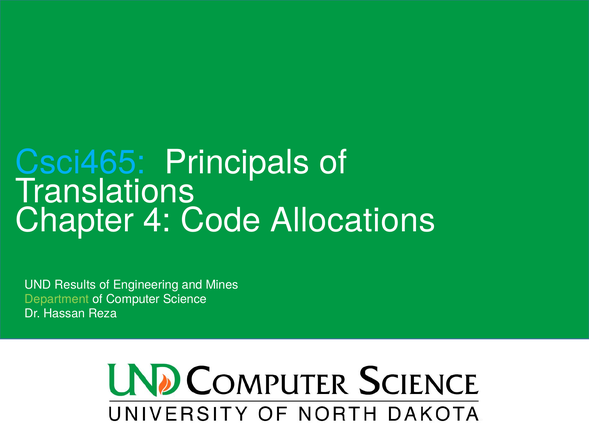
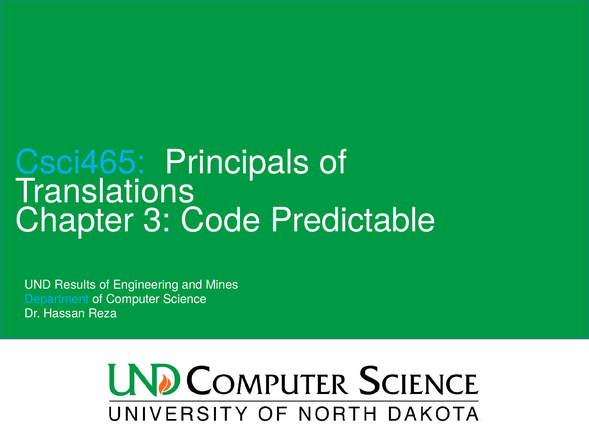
4: 4 -> 3 (157, 220)
Allocations: Allocations -> Predictable (353, 220)
Department colour: light green -> light blue (57, 299)
